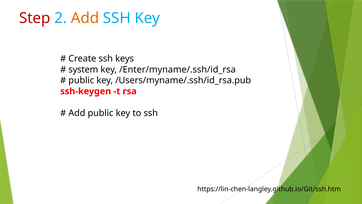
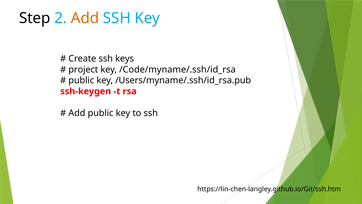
Step colour: red -> black (35, 18)
system: system -> project (83, 69)
/Enter/myname/.ssh/id_rsa: /Enter/myname/.ssh/id_rsa -> /Code/myname/.ssh/id_rsa (177, 69)
